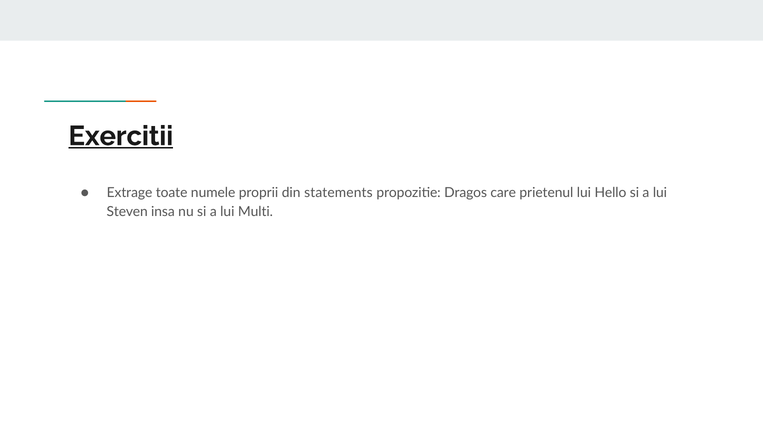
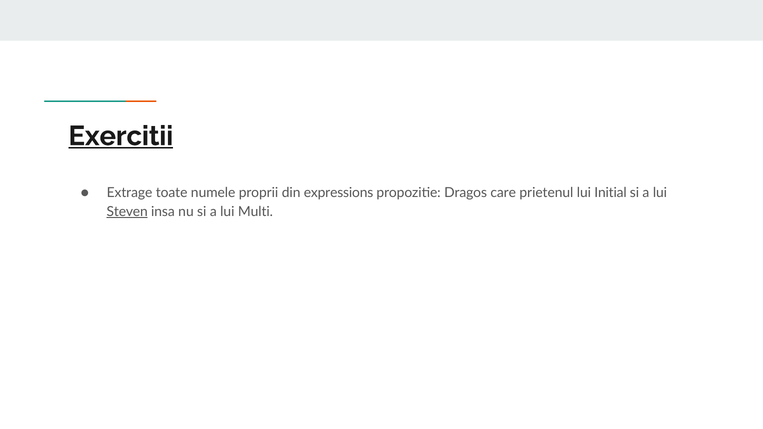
statements: statements -> expressions (339, 193)
Hello: Hello -> Initial (610, 193)
Steven underline: none -> present (127, 212)
